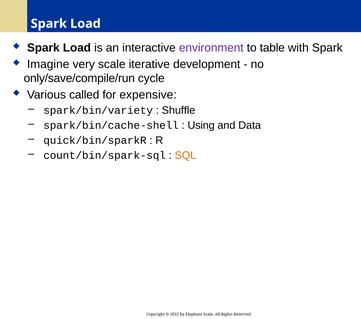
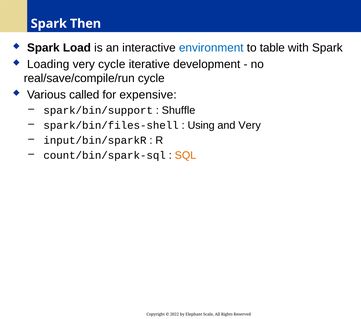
Load: Load -> Then (85, 24)
environment colour: purple -> blue (211, 48)
Imagine: Imagine -> Loading (48, 64)
very scale: scale -> cycle (112, 64)
only/save/compile/run: only/save/compile/run -> real/save/compile/run (79, 78)
spark/bin/variety: spark/bin/variety -> spark/bin/support (98, 110)
spark/bin/cache-shell: spark/bin/cache-shell -> spark/bin/files-shell (111, 126)
and Data: Data -> Very (250, 126)
quick/bin/sparkR: quick/bin/sparkR -> input/bin/sparkR (95, 141)
